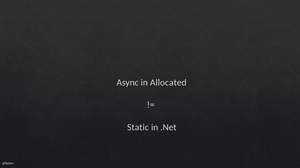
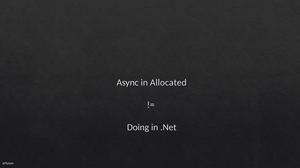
Static: Static -> Doing (138, 128)
